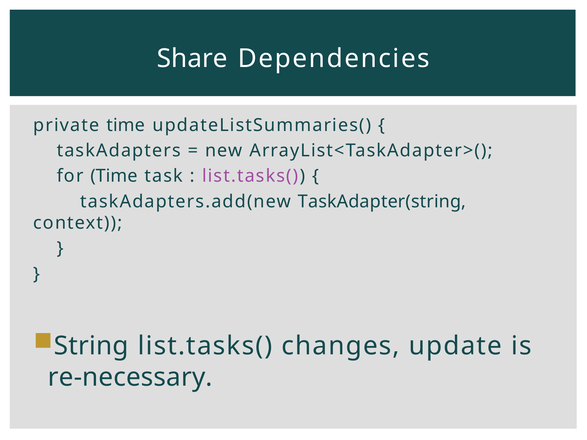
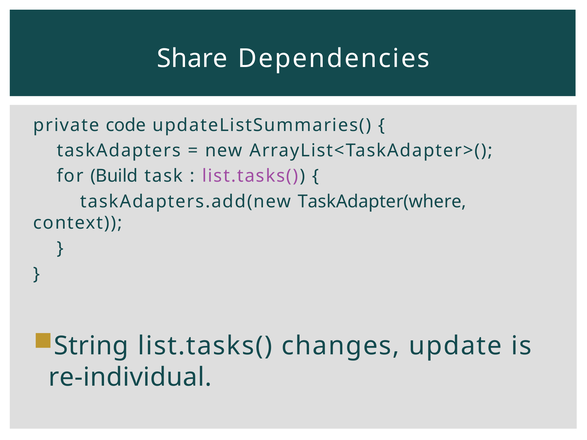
private time: time -> code (126, 125)
for Time: Time -> Build (114, 176)
TaskAdapter(string: TaskAdapter(string -> TaskAdapter(where (382, 202)
re-necessary: re-necessary -> re-individual (130, 377)
